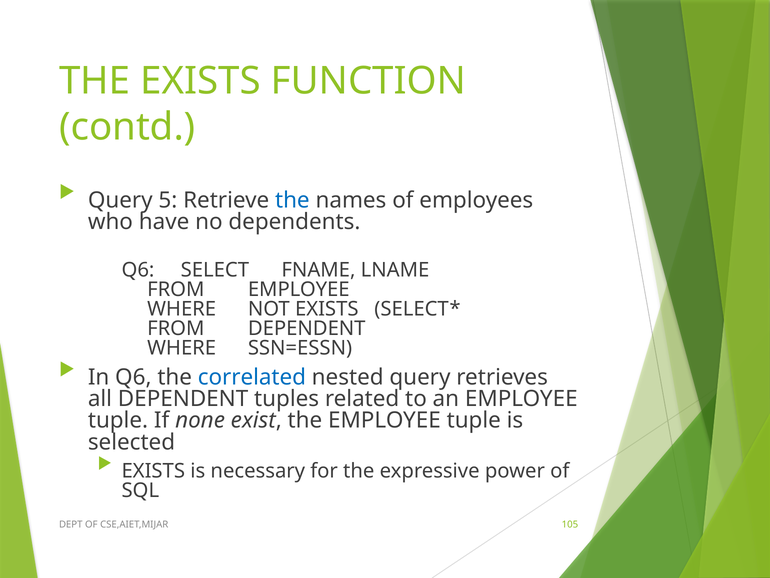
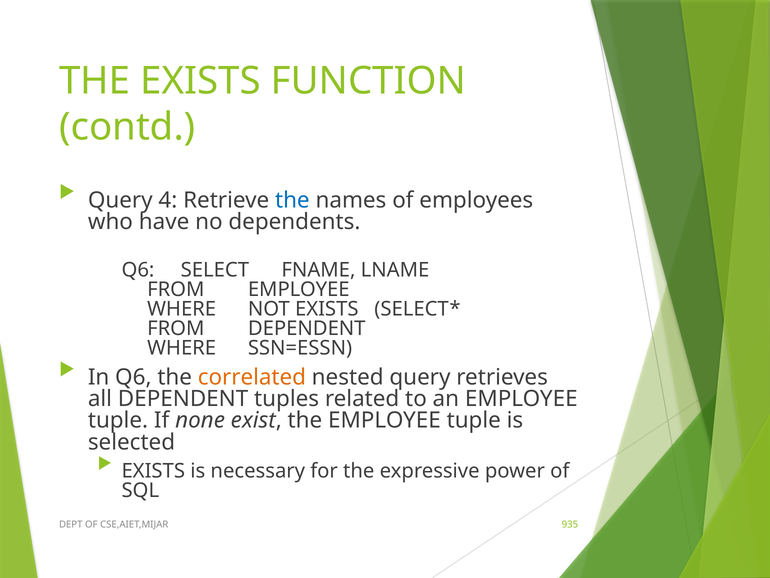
5: 5 -> 4 (168, 200)
correlated colour: blue -> orange (252, 377)
105: 105 -> 935 (570, 524)
